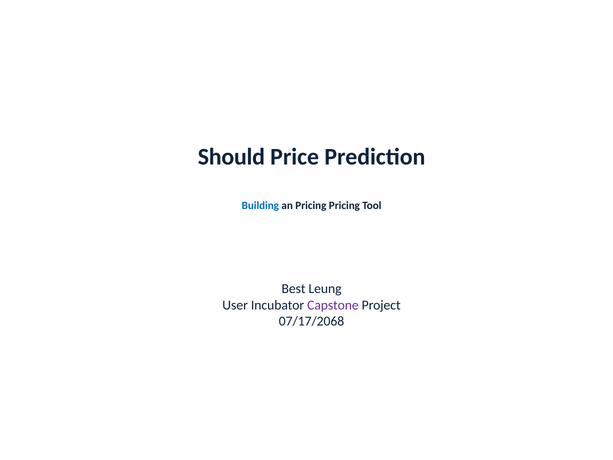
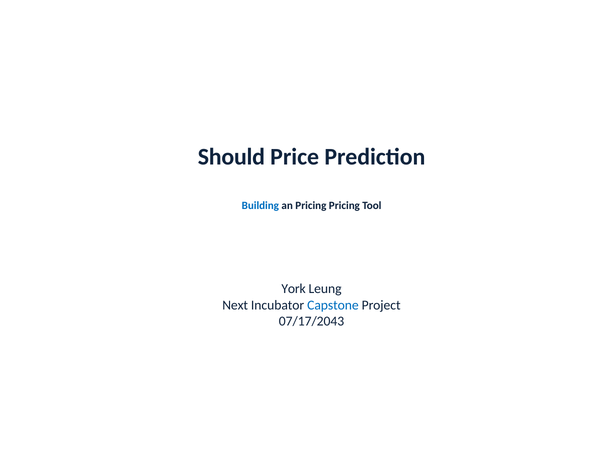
Best: Best -> York (294, 289)
User: User -> Next (235, 305)
Capstone colour: purple -> blue (333, 305)
07/17/2068: 07/17/2068 -> 07/17/2043 (312, 321)
